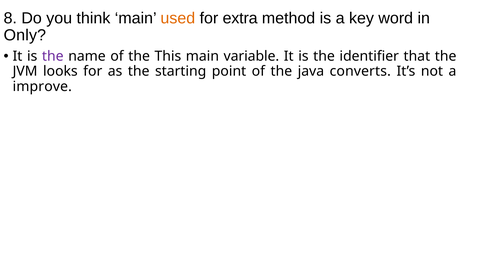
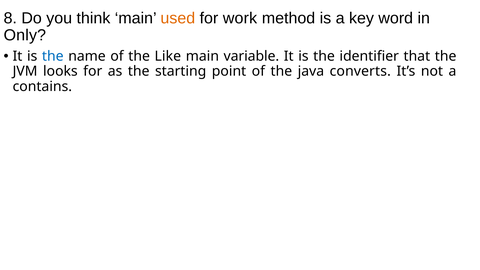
extra: extra -> work (240, 18)
the colour: purple -> blue (53, 56)
This: This -> Like (168, 56)
improve: improve -> contains (42, 86)
